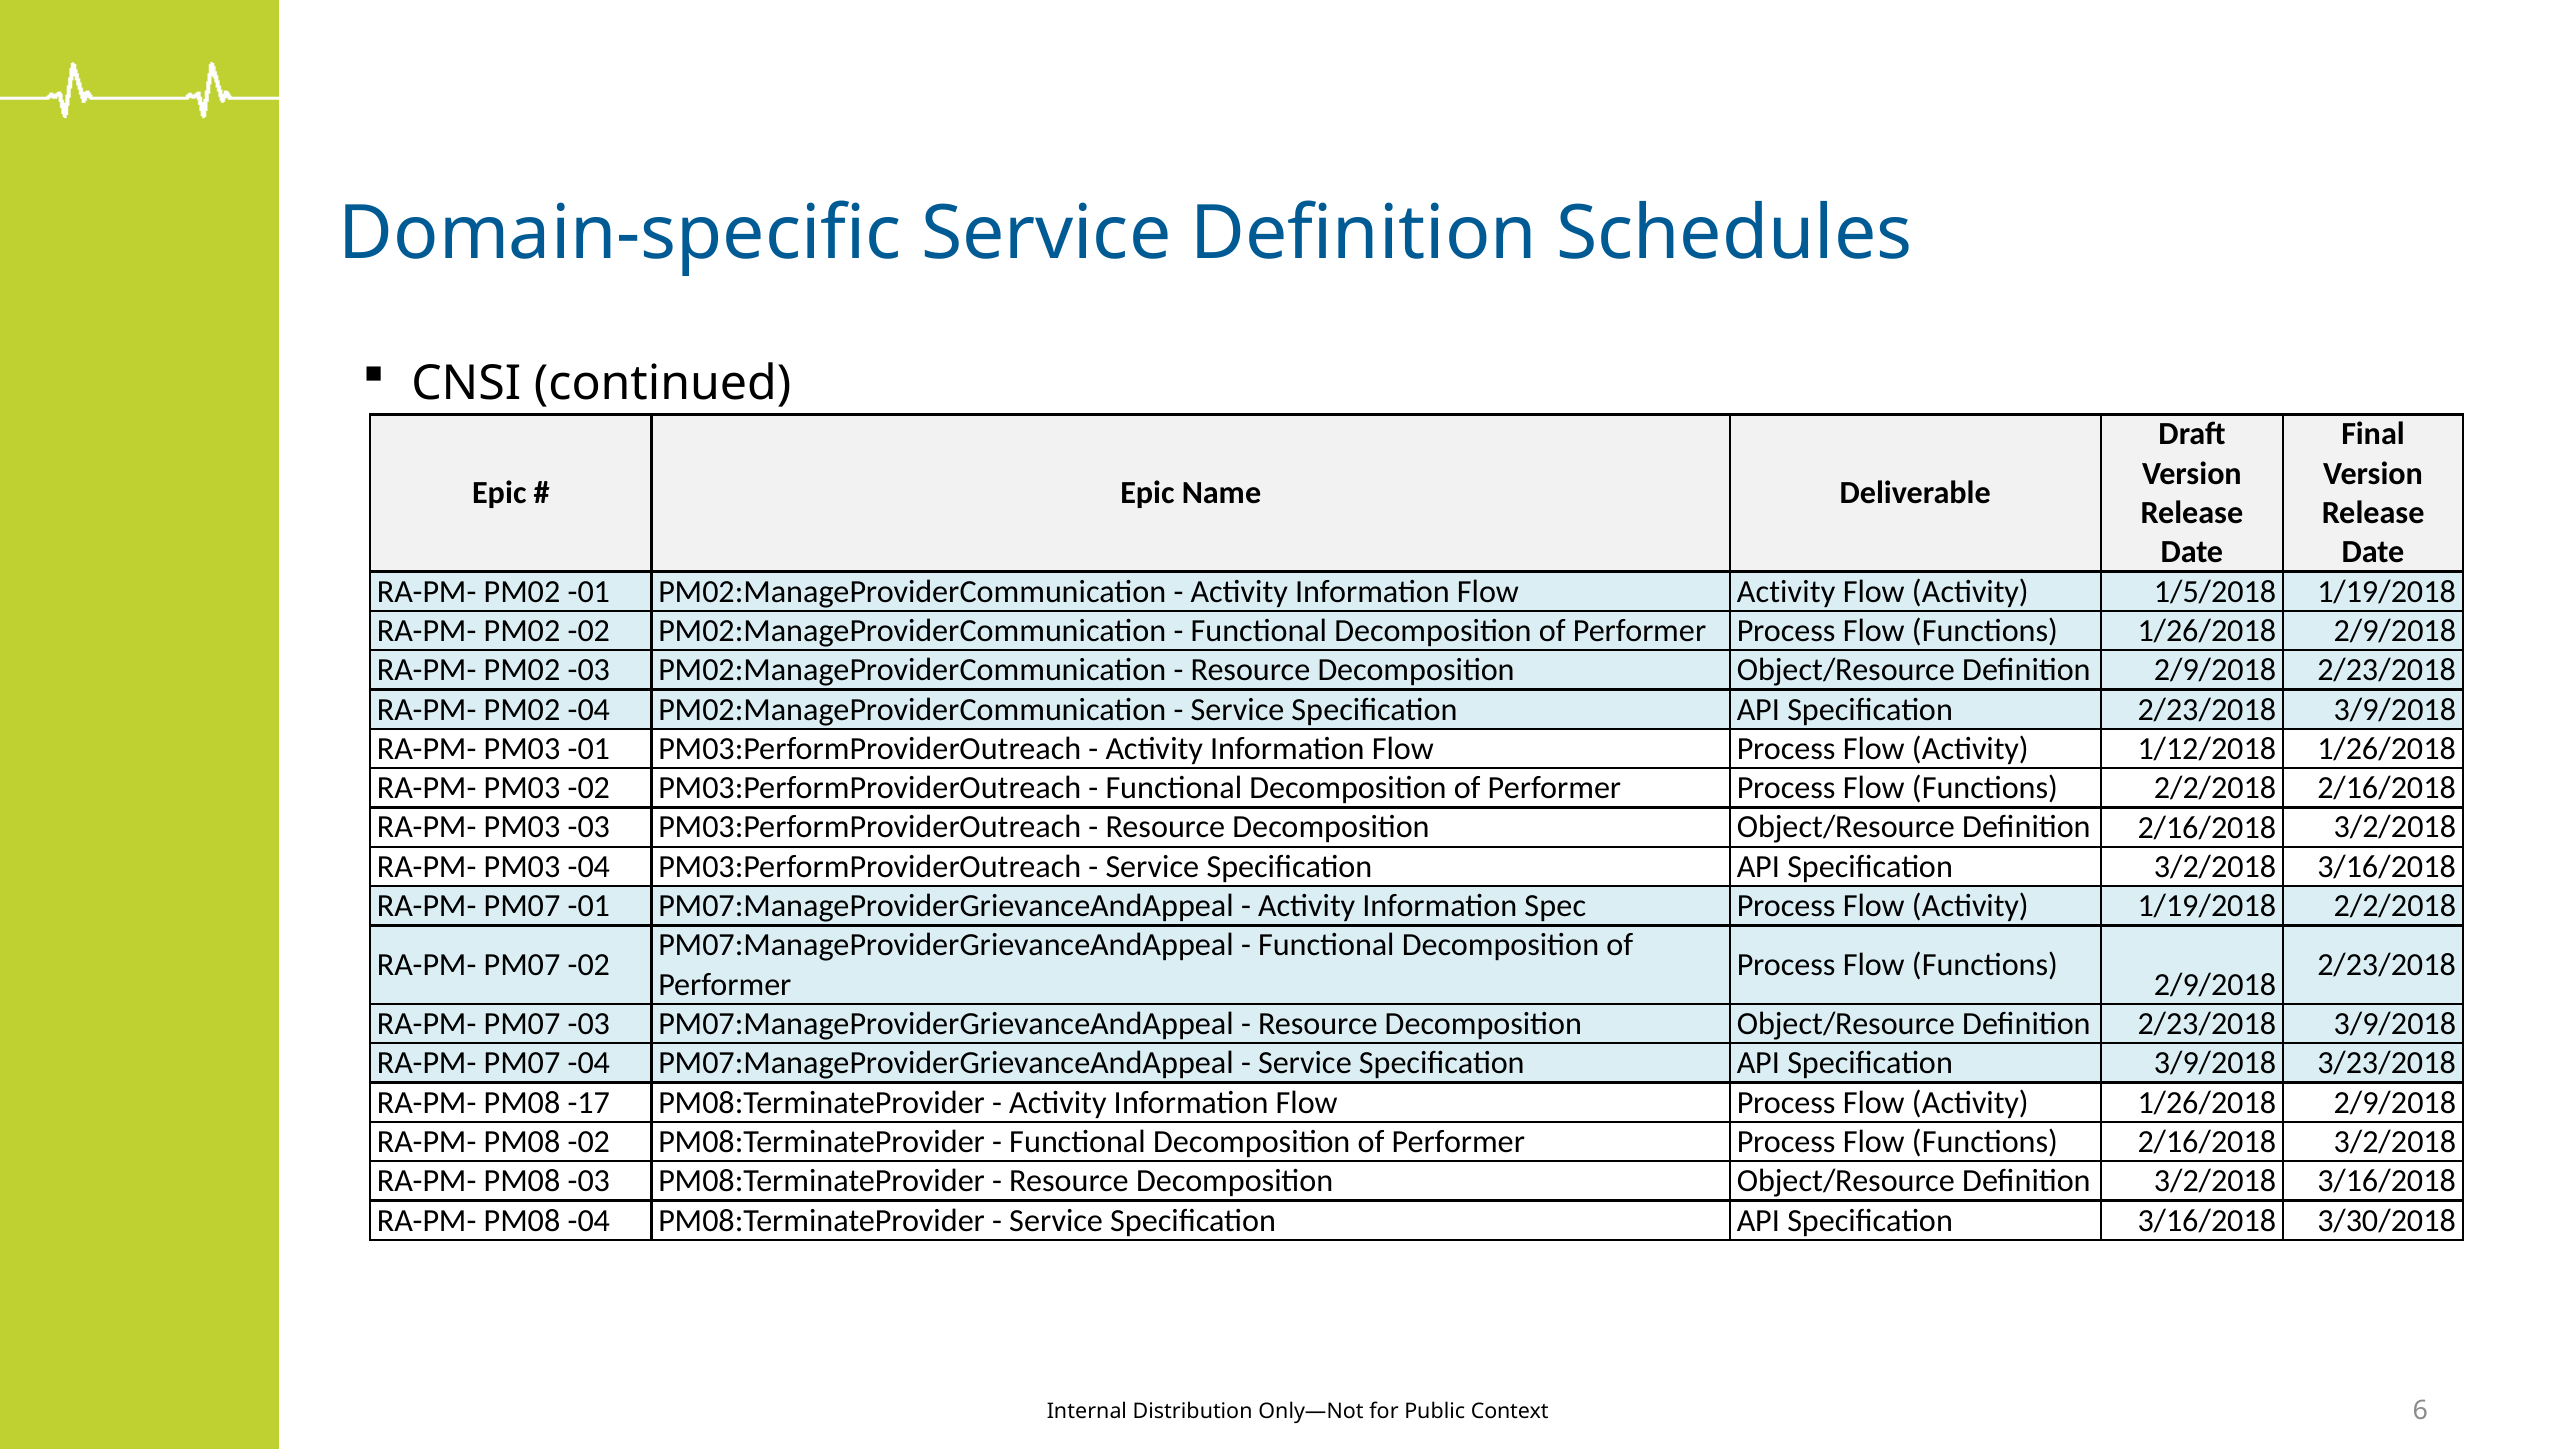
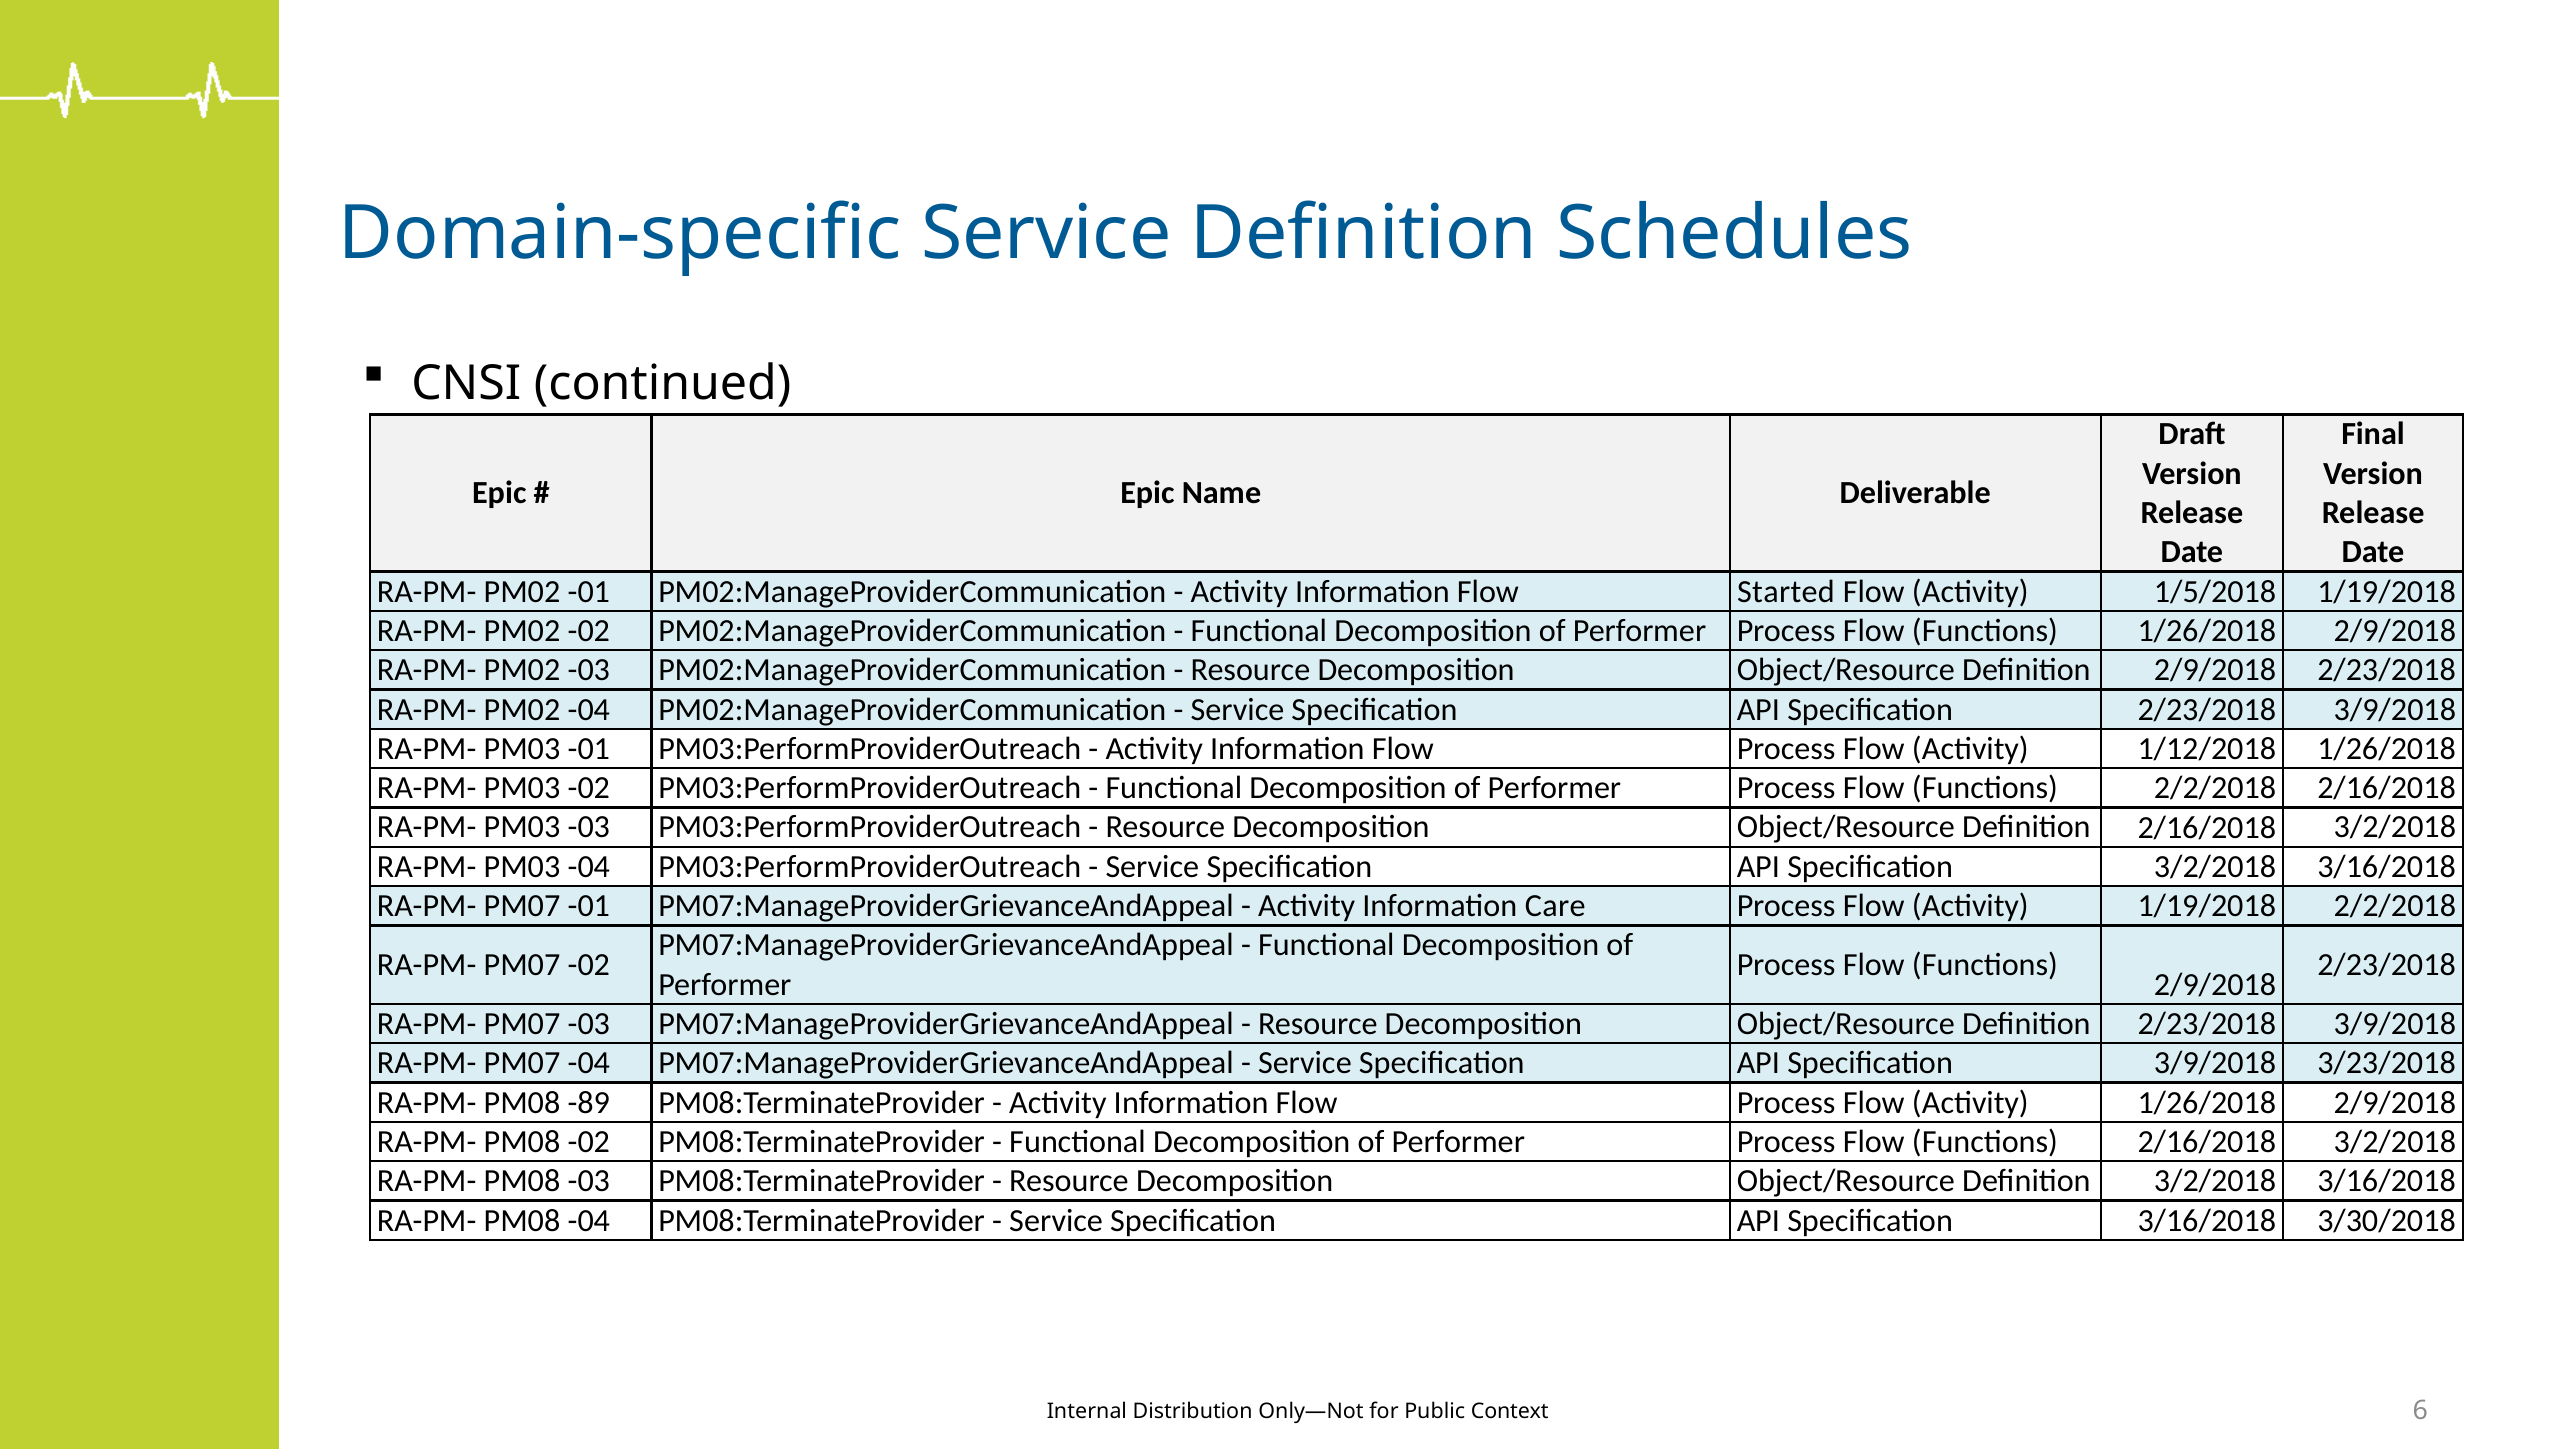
Information Flow Activity: Activity -> Started (1786, 591)
Spec: Spec -> Care (1555, 906)
-17: -17 -> -89 (589, 1103)
